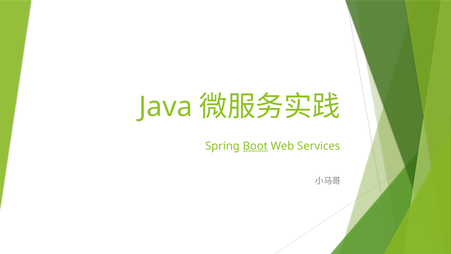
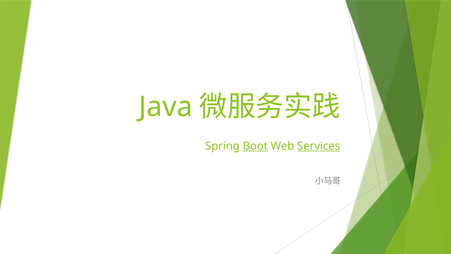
Services underline: none -> present (319, 146)
